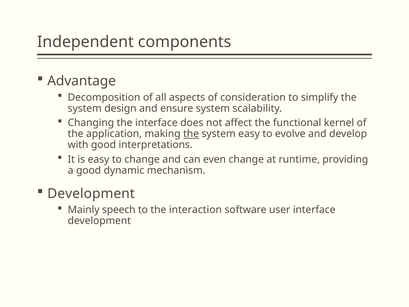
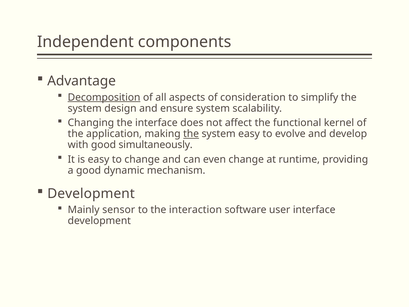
Decomposition underline: none -> present (104, 97)
interpretations: interpretations -> simultaneously (156, 145)
speech: speech -> sensor (119, 210)
